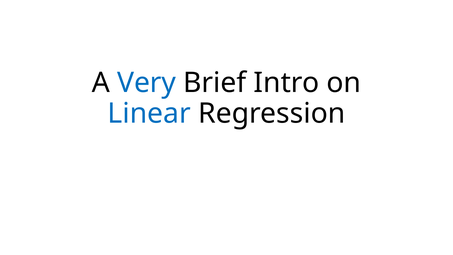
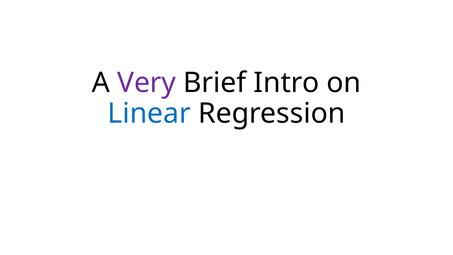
Very colour: blue -> purple (147, 83)
